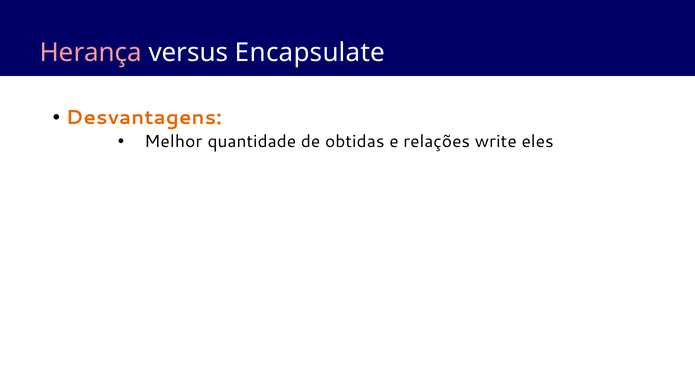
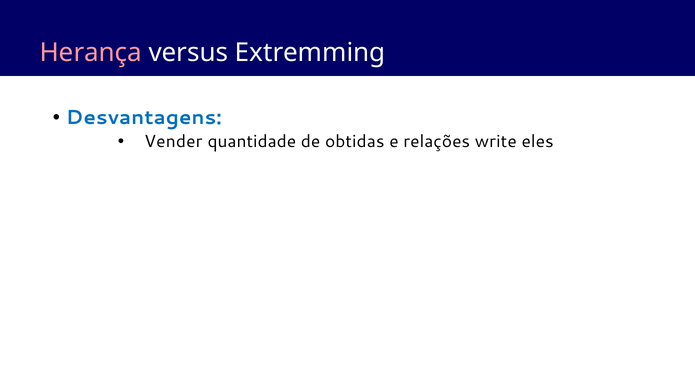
Encapsulate: Encapsulate -> Extremming (310, 52)
Desvantagens colour: orange -> blue (144, 118)
Melhor: Melhor -> Vender (173, 142)
